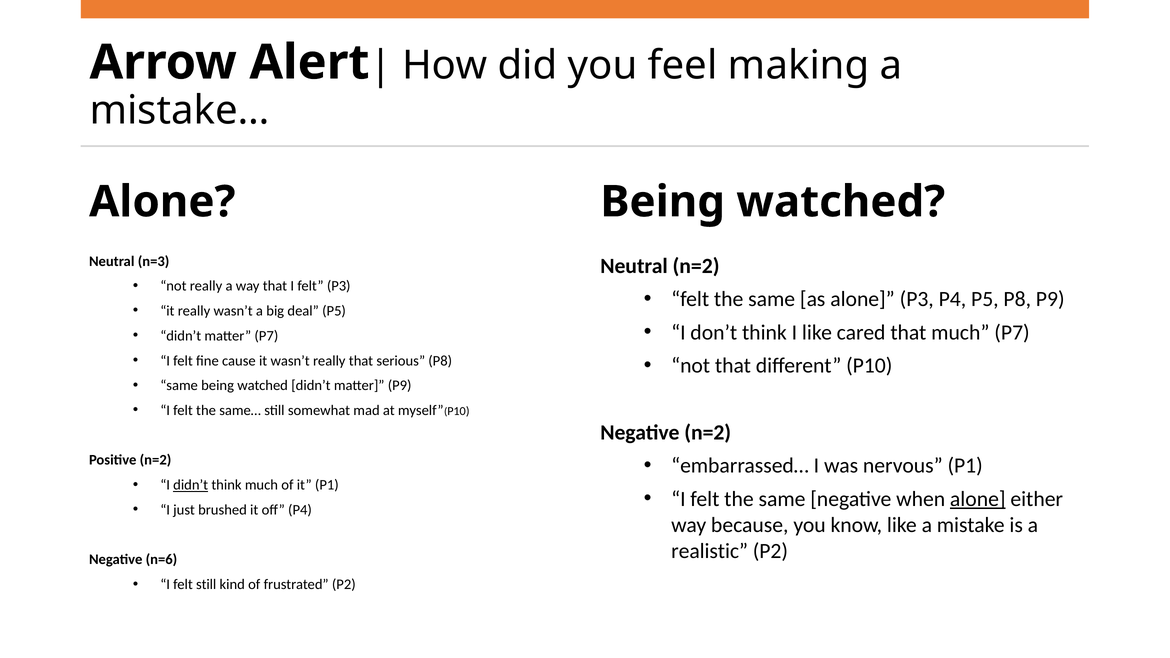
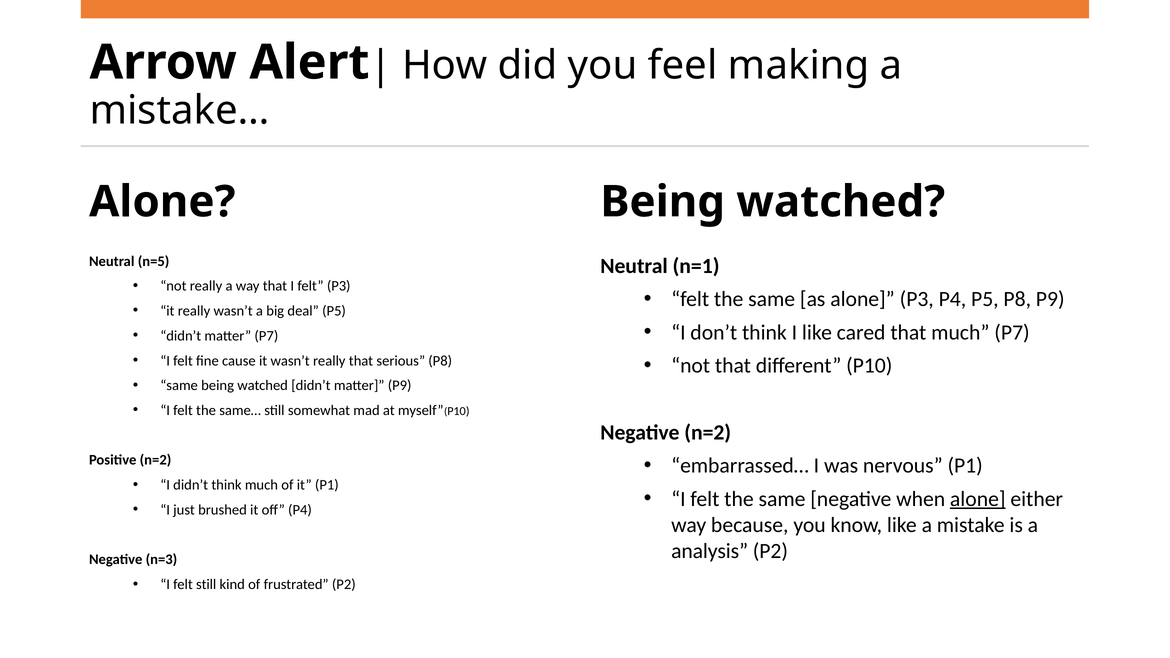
n=3: n=3 -> n=5 (154, 261)
Neutral n=2: n=2 -> n=1 (696, 266)
didn’t underline: present -> none (191, 485)
realistic: realistic -> analysis (710, 551)
n=6: n=6 -> n=3 (161, 560)
